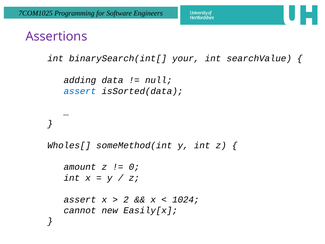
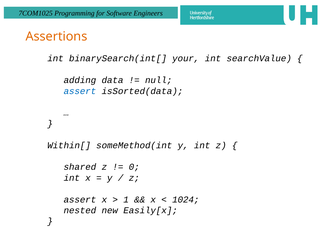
Assertions colour: purple -> orange (56, 36)
Wholes[: Wholes[ -> Within[ (69, 145)
amount: amount -> shared (80, 167)
2: 2 -> 1 (126, 199)
cannot: cannot -> nested (80, 210)
